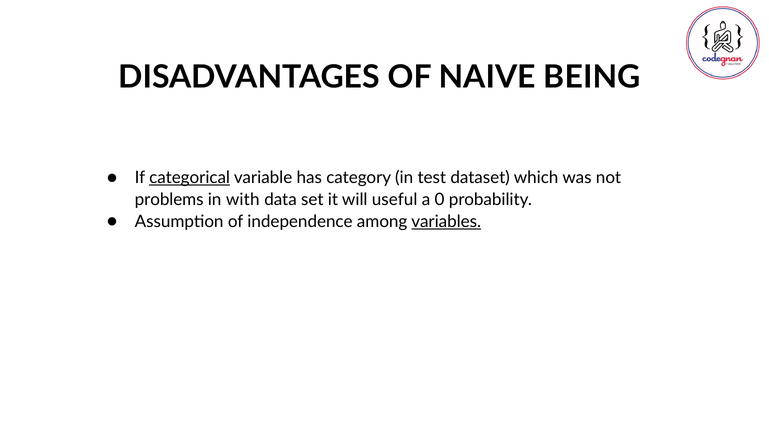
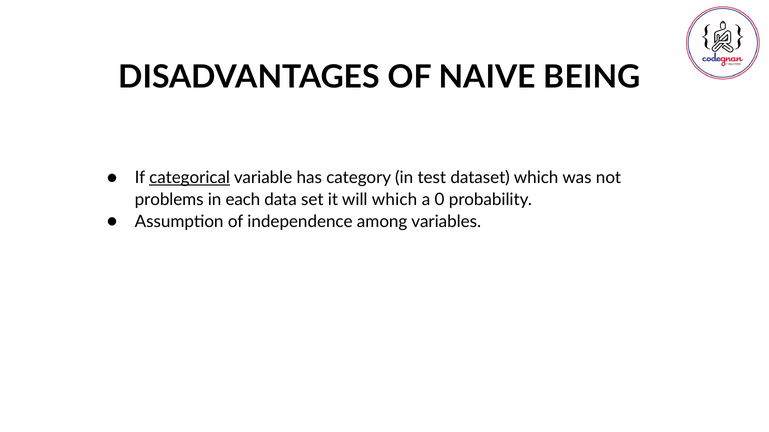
with: with -> each (243, 200)
will useful: useful -> which (395, 200)
variables underline: present -> none (446, 222)
